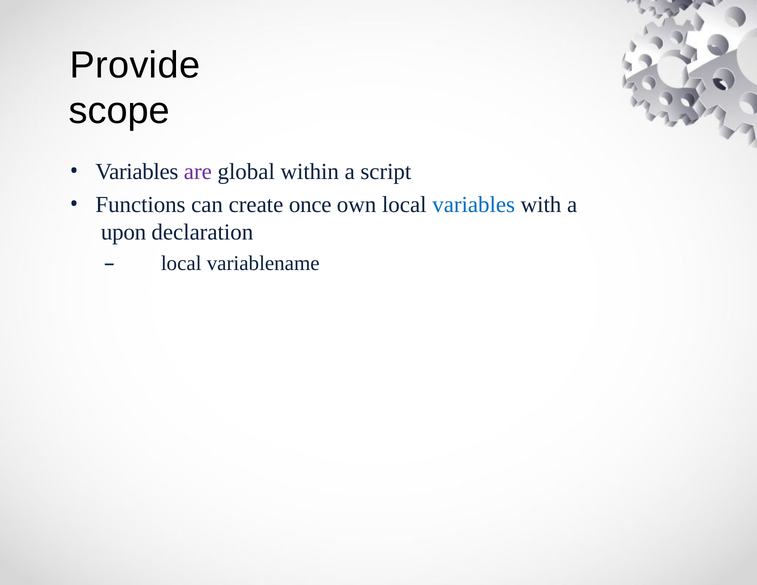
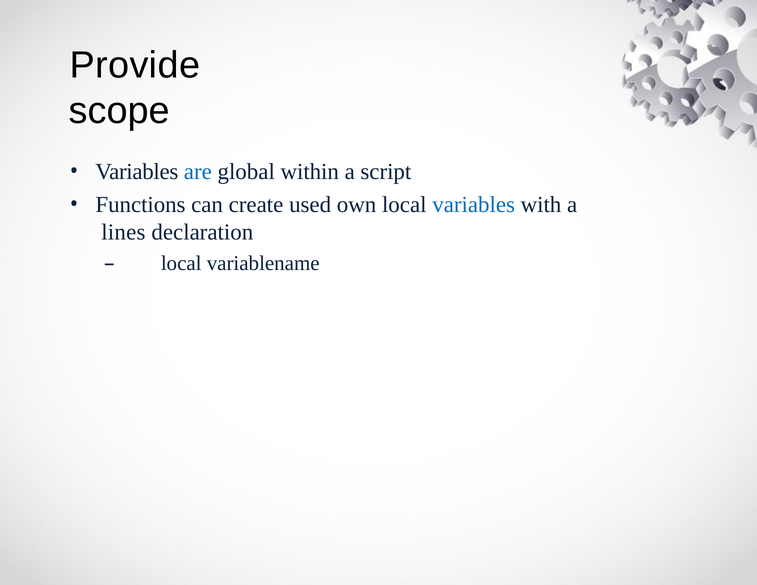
are colour: purple -> blue (198, 172)
once: once -> used (310, 205)
upon: upon -> lines (123, 232)
